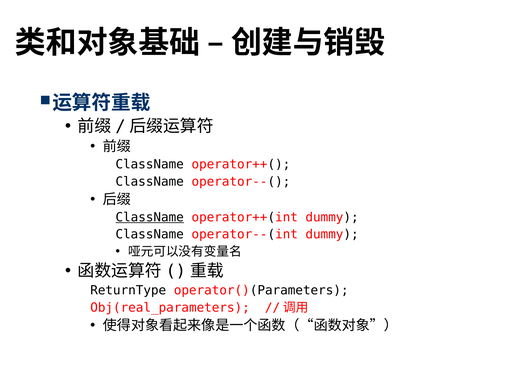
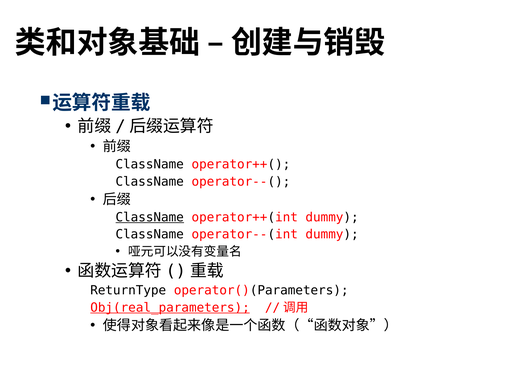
Obj(real_parameters underline: none -> present (170, 307)
